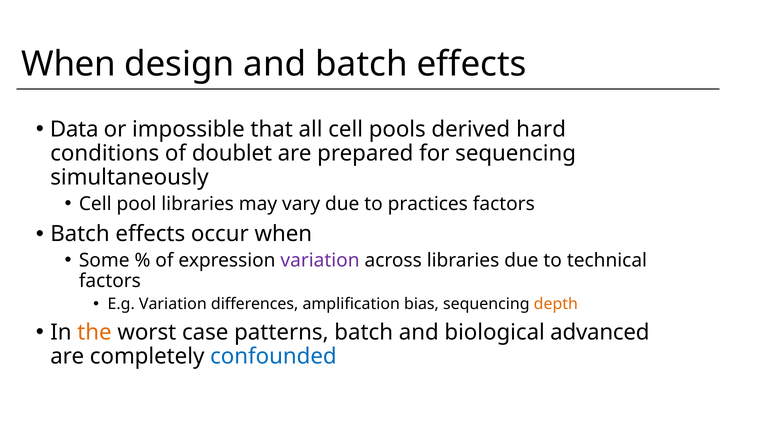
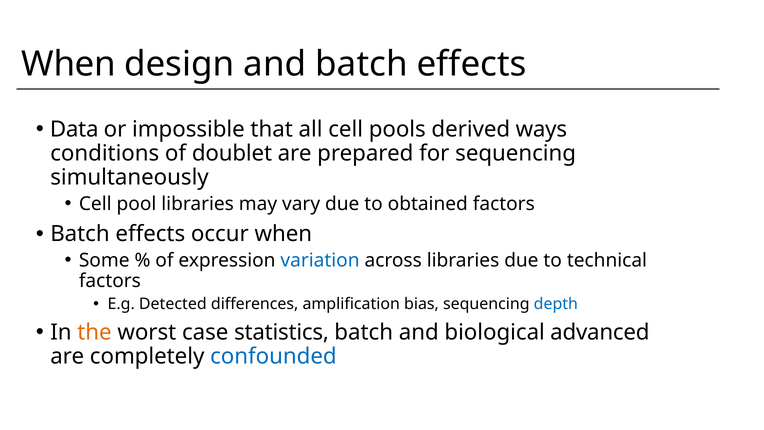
hard: hard -> ways (541, 129)
practices: practices -> obtained (428, 204)
variation colour: purple -> blue (320, 260)
E.g Variation: Variation -> Detected (173, 304)
depth colour: orange -> blue (556, 304)
patterns: patterns -> statistics (281, 332)
